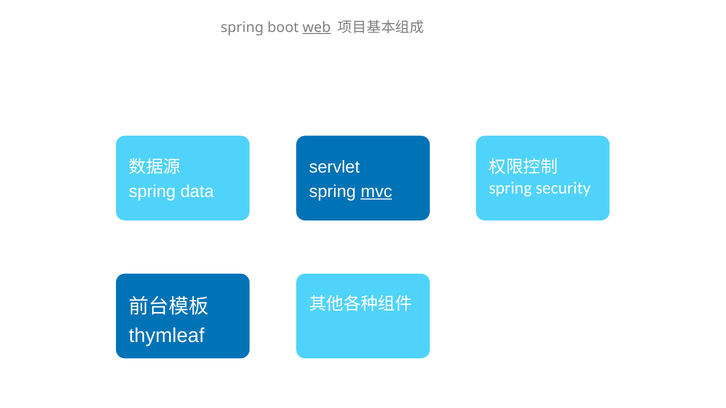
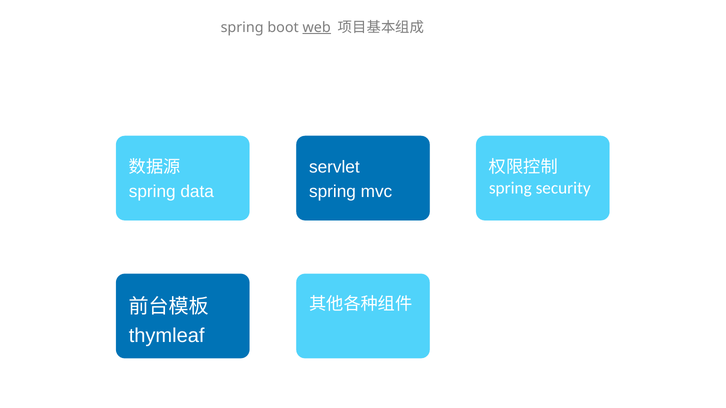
mvc underline: present -> none (376, 192)
